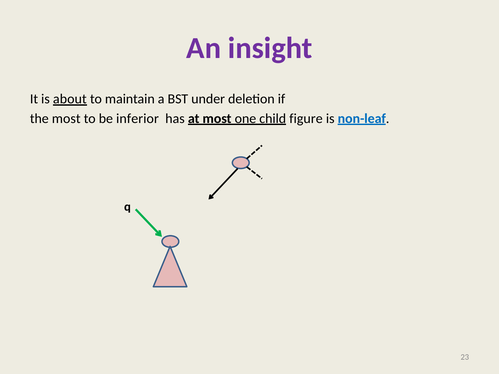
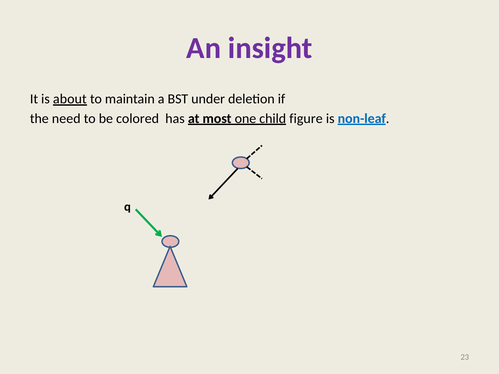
the most: most -> need (66, 119)
inferior: inferior -> colored (138, 119)
